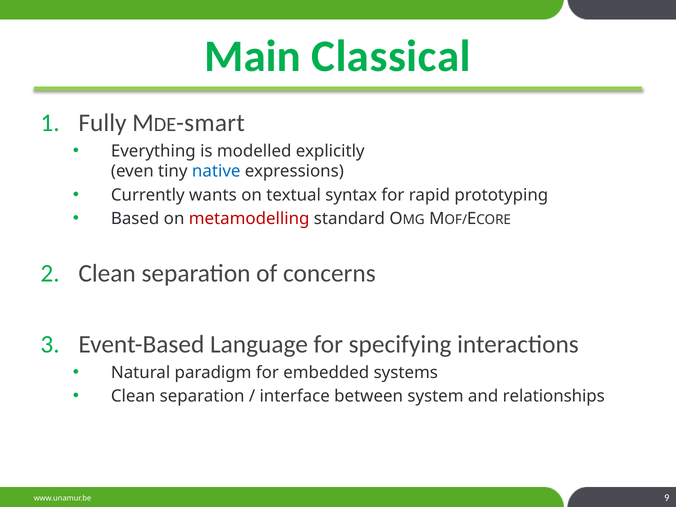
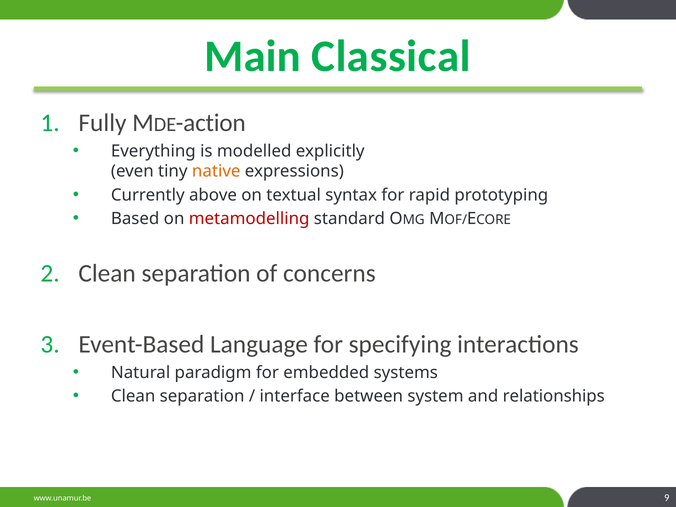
smart: smart -> action (211, 123)
native colour: blue -> orange (216, 171)
wants: wants -> above (213, 195)
